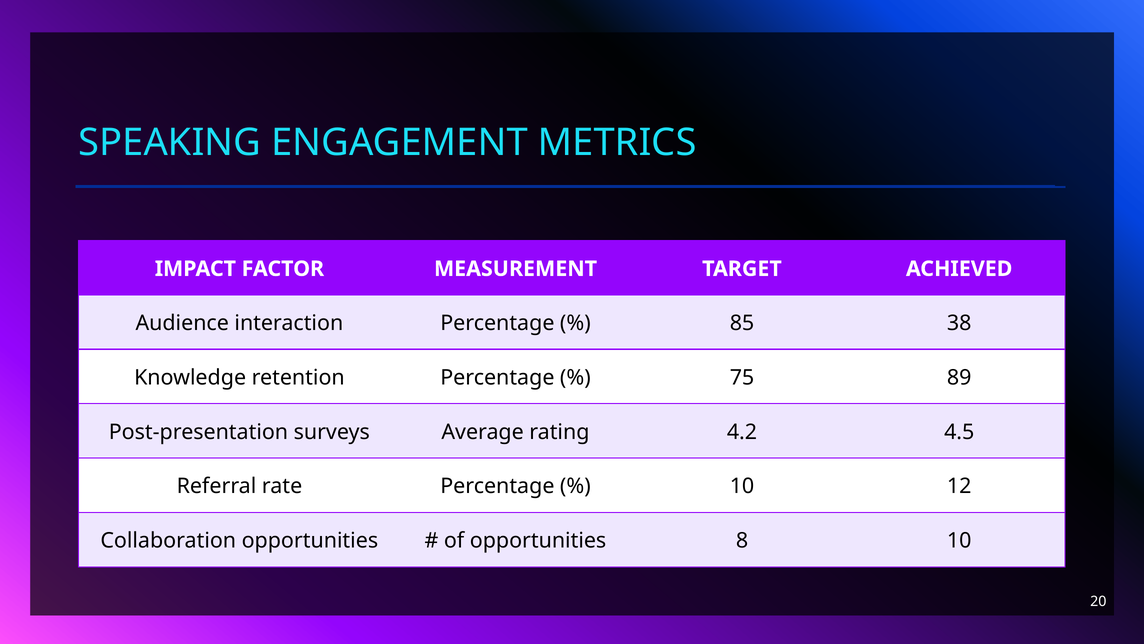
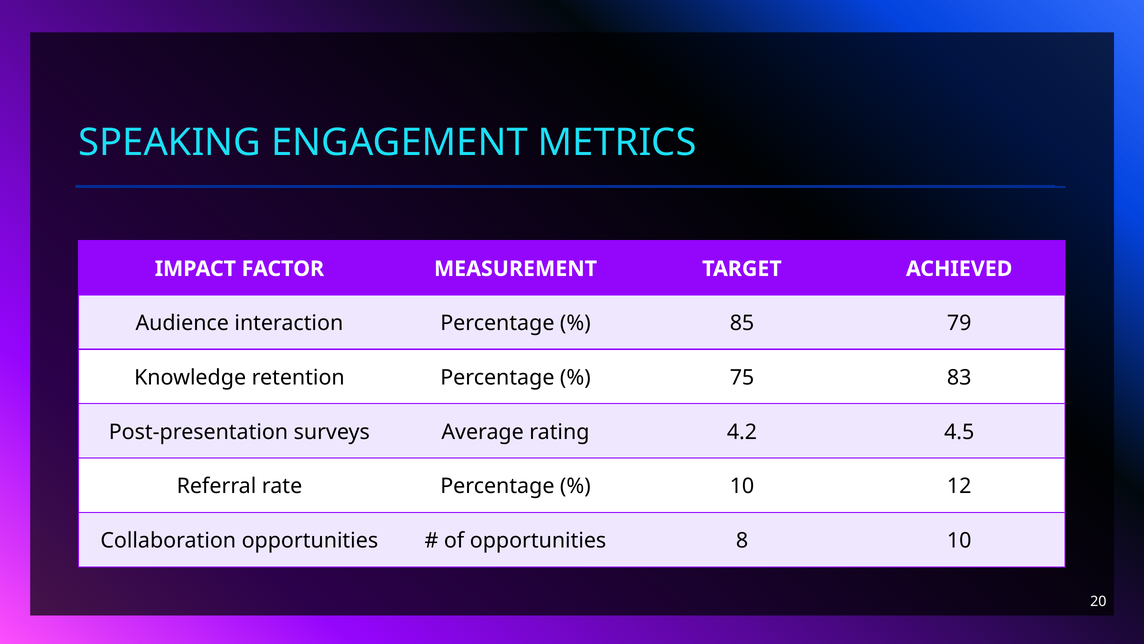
38: 38 -> 79 (959, 323)
89: 89 -> 83 (959, 377)
